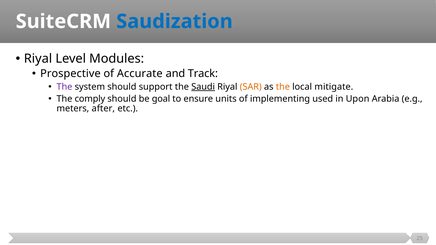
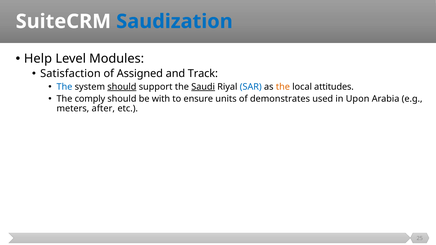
Riyal: Riyal -> Help (38, 59)
Prospective: Prospective -> Satisfaction (70, 74)
Accurate: Accurate -> Assigned (140, 74)
The colour: purple -> blue (64, 87)
should underline: none -> present (122, 87)
SAR colour: orange -> blue (251, 87)
mitigate: mitigate -> attitudes (334, 87)
goal: goal -> with (161, 99)
implementing: implementing -> demonstrates (280, 99)
